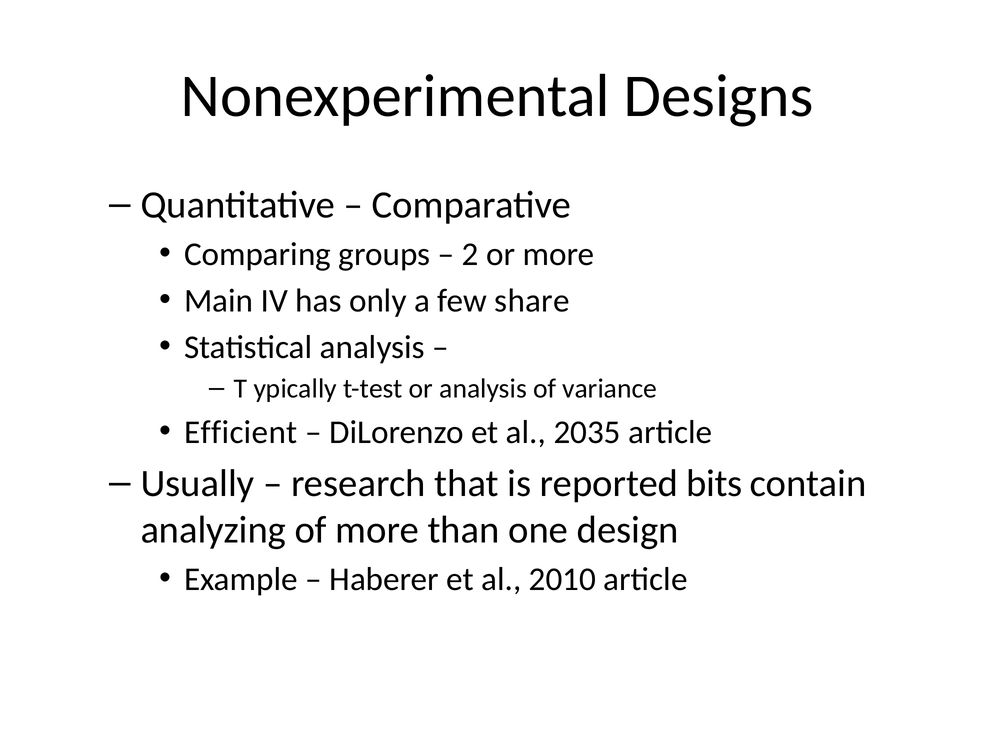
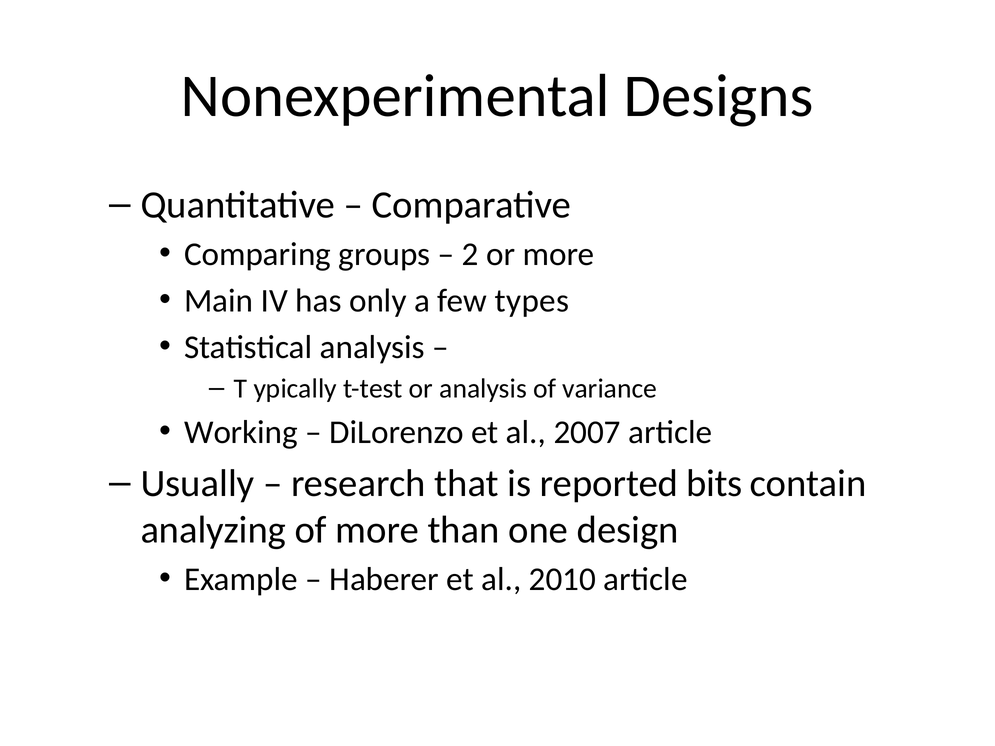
share: share -> types (532, 301)
Efficient: Efficient -> Working (241, 432)
2035: 2035 -> 2007 (587, 432)
